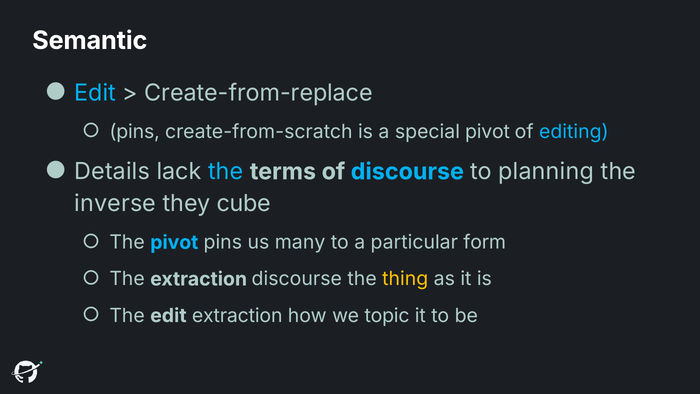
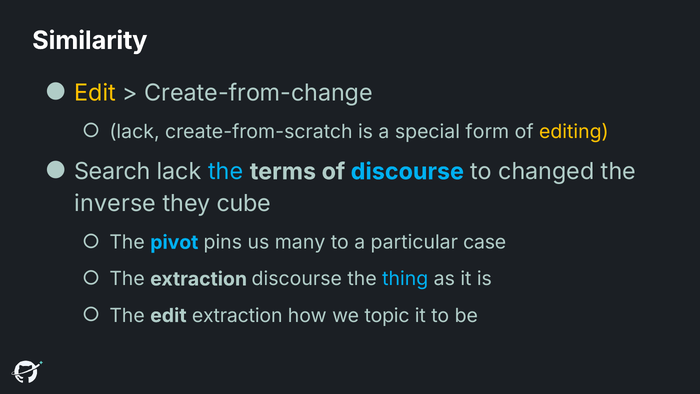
Semantic: Semantic -> Similarity (90, 41)
Edit colour: light blue -> yellow (95, 93)
Create-from-replace: Create-from-replace -> Create-from-change (259, 93)
pins: pins -> lack (134, 132)
special pivot: pivot -> form (487, 132)
editing colour: light blue -> yellow (574, 132)
Details: Details -> Search (112, 171)
planning: planning -> changed (546, 171)
form: form -> case (485, 242)
thing colour: yellow -> light blue (405, 279)
